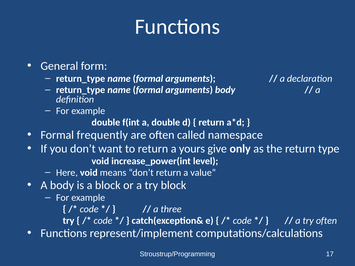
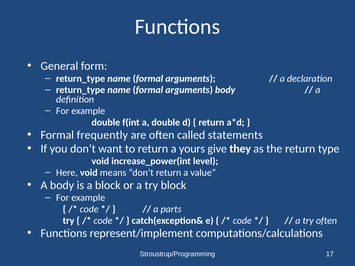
namespace: namespace -> statements (235, 135)
only: only -> they (240, 149)
three: three -> parts (171, 209)
